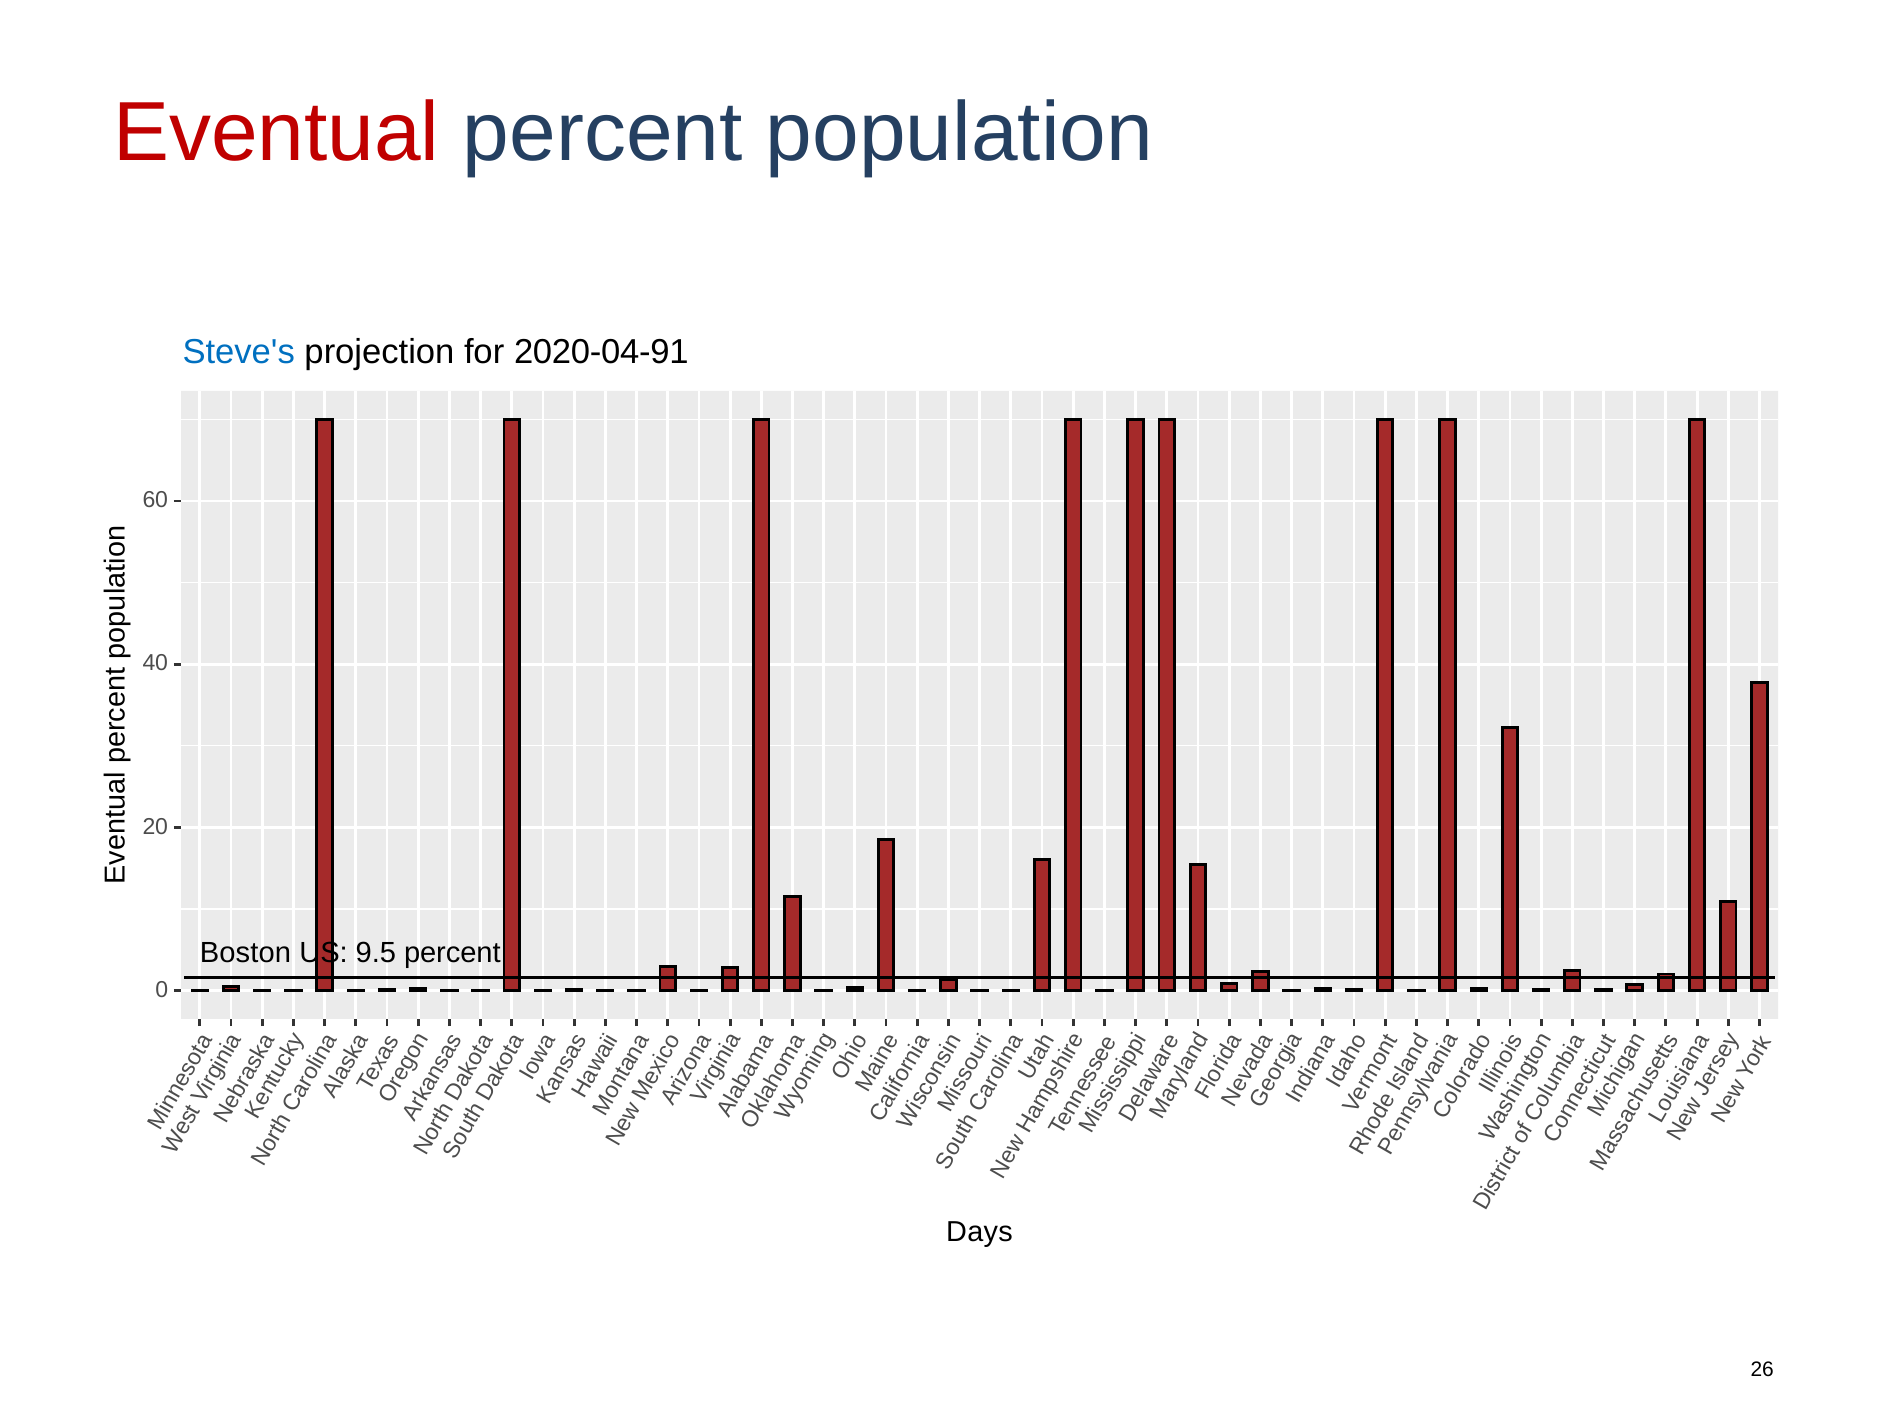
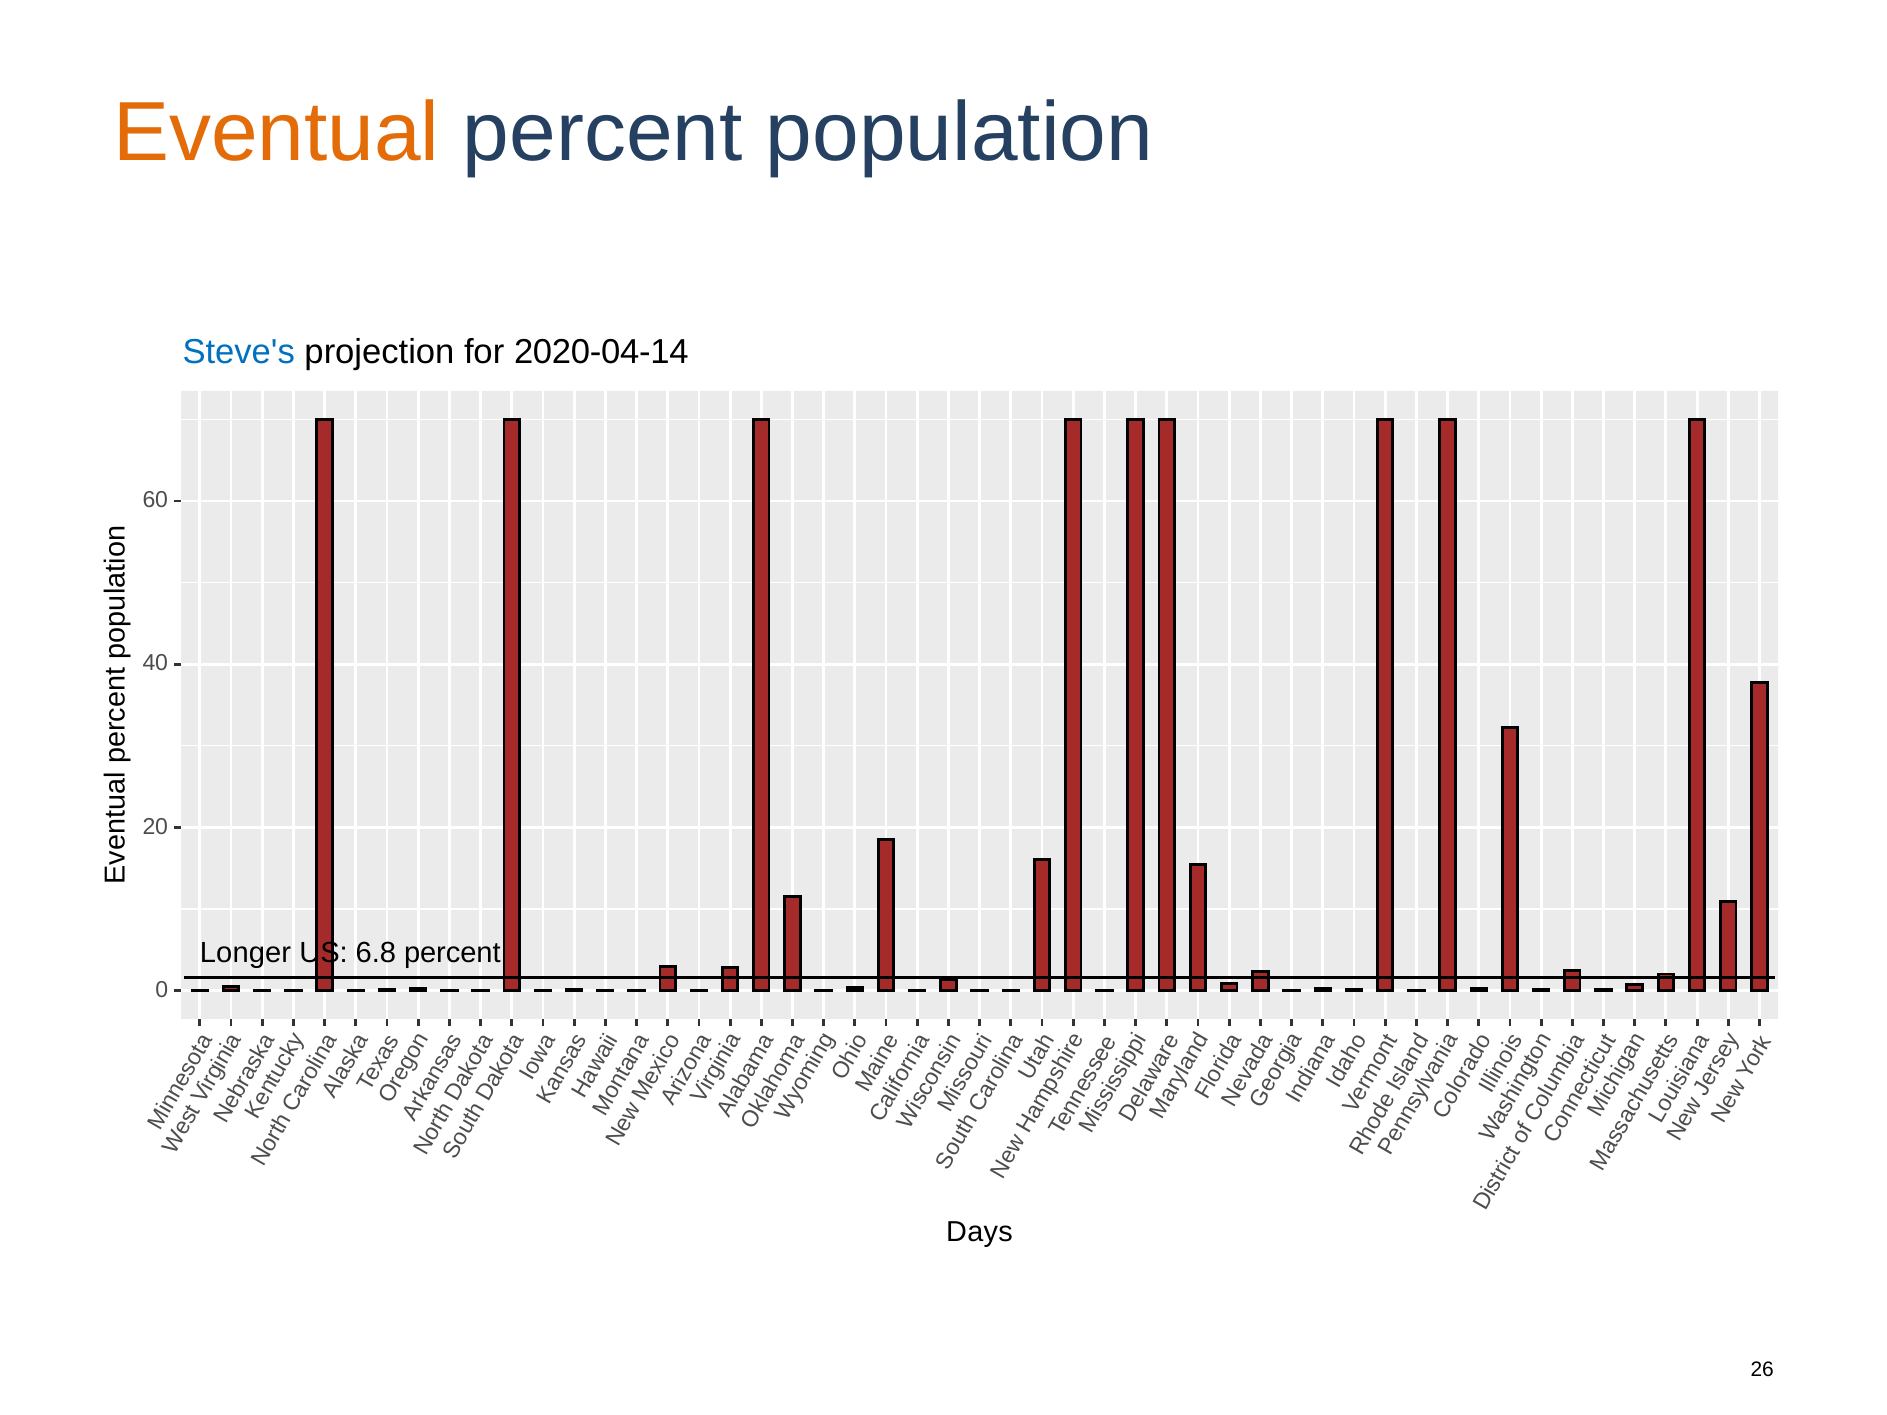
Eventual colour: red -> orange (276, 133)
2020-04-91: 2020-04-91 -> 2020-04-14 (601, 352)
Boston: Boston -> Longer (246, 953)
9.5: 9.5 -> 6.8 (376, 953)
